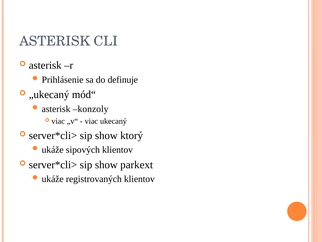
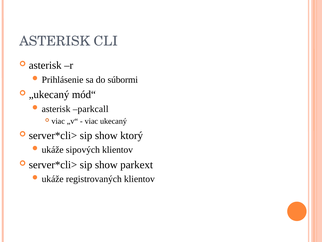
definuje: definuje -> súbormi (123, 80)
konzoly: konzoly -> parkcall (91, 109)
